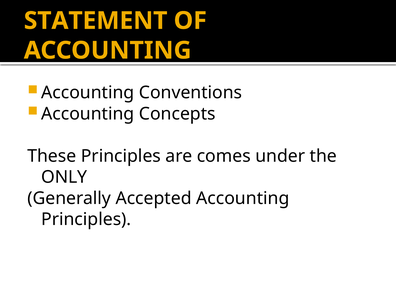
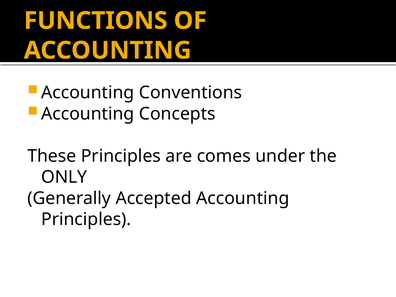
STATEMENT: STATEMENT -> FUNCTIONS (96, 21)
